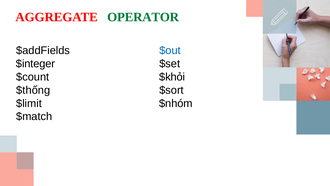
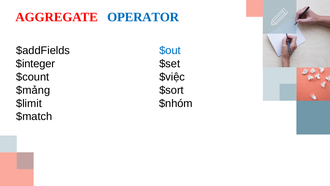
OPERATOR colour: green -> blue (143, 17)
$khỏi: $khỏi -> $việc (172, 77)
$thống: $thống -> $mảng (33, 90)
